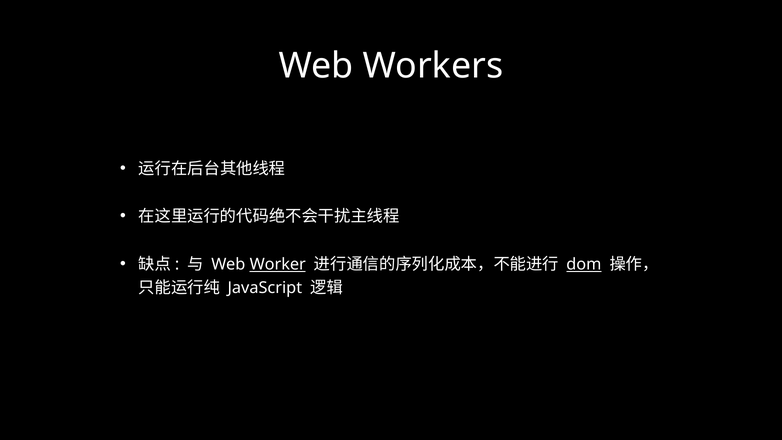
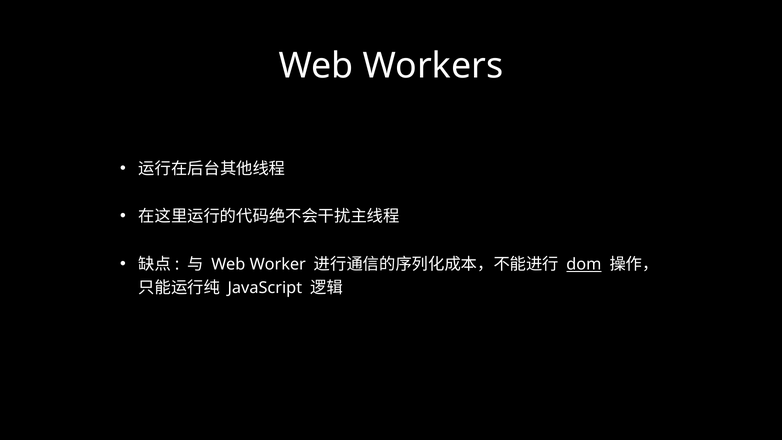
Worker underline: present -> none (278, 264)
